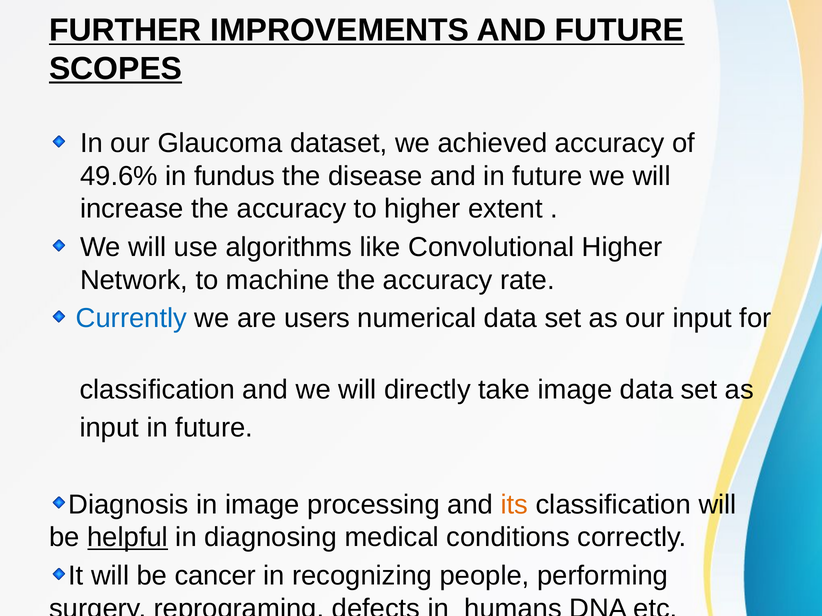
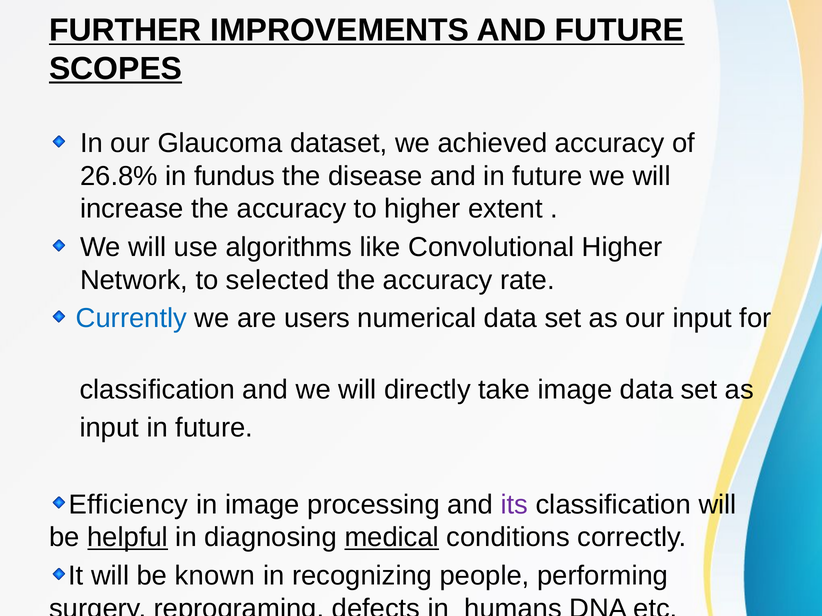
49.6%: 49.6% -> 26.8% (119, 176)
machine: machine -> selected (278, 280)
Diagnosis: Diagnosis -> Efficiency (128, 505)
its colour: orange -> purple (514, 505)
medical underline: none -> present (392, 538)
cancer: cancer -> known (215, 576)
